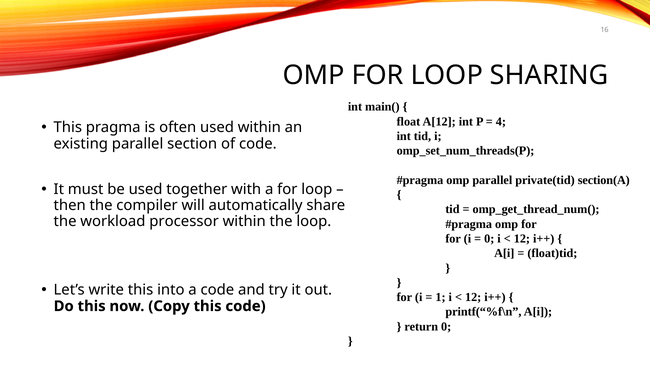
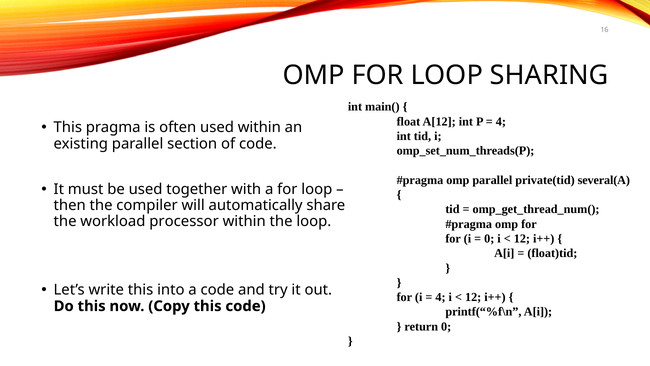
section(A: section(A -> several(A (604, 180)
1: 1 -> 4 (441, 297)
